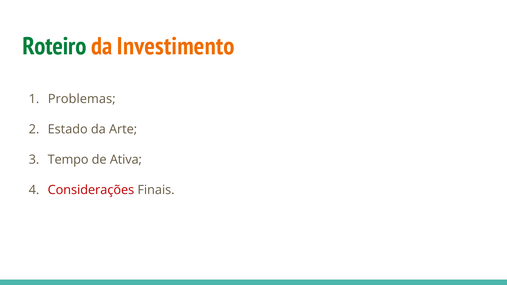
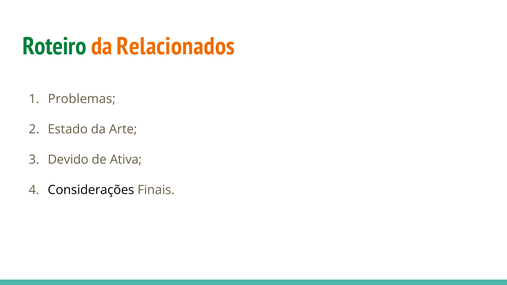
Investimento: Investimento -> Relacionados (176, 46)
Tempo: Tempo -> Devido (68, 160)
Considerações colour: red -> black (91, 190)
